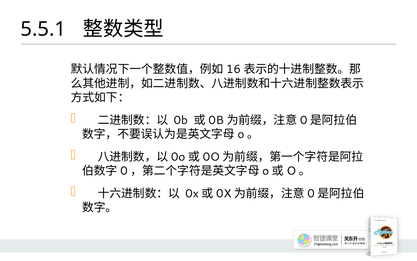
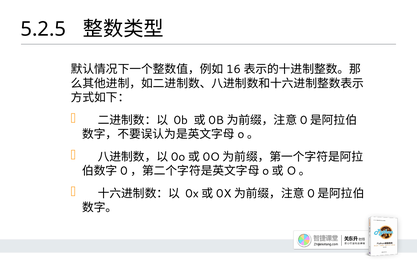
5.5.1: 5.5.1 -> 5.2.5 (43, 29)
